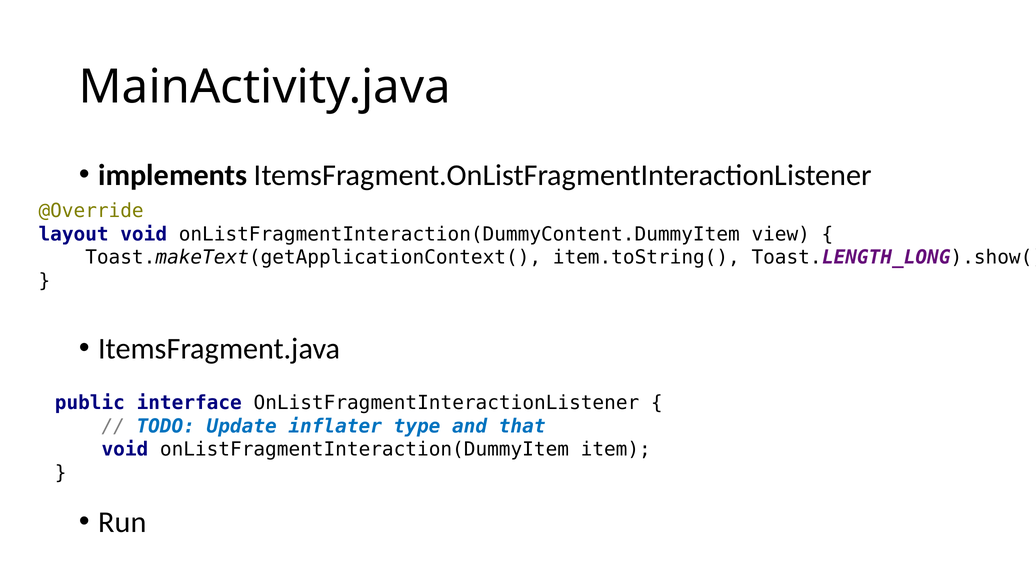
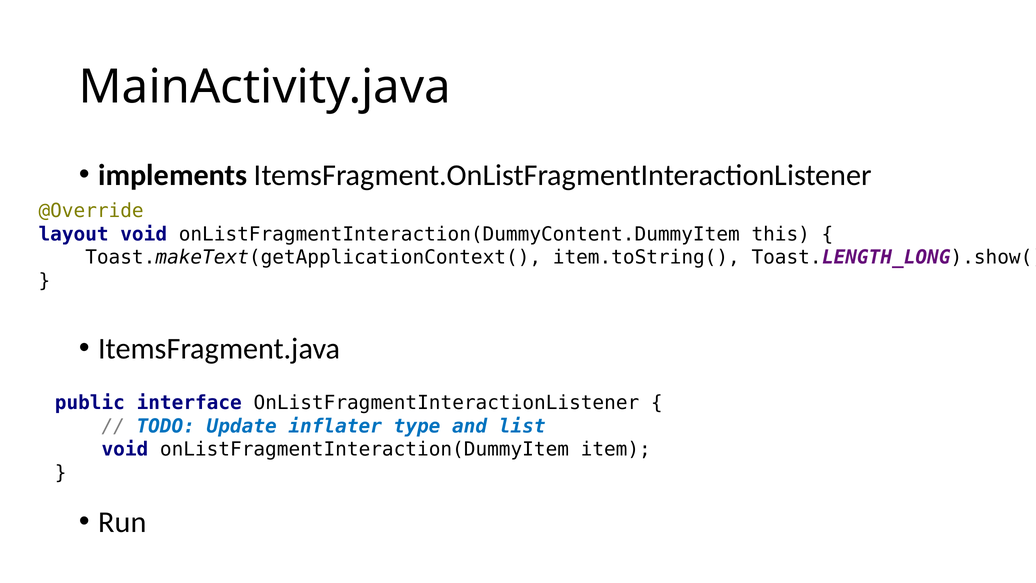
view: view -> this (781, 234)
that: that -> list (522, 426)
